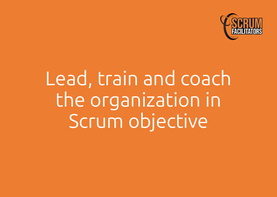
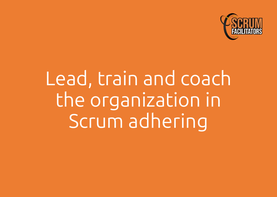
objective: objective -> adhering (168, 122)
